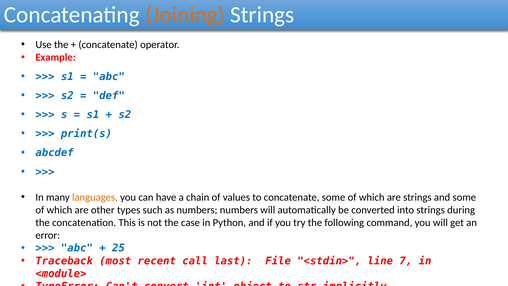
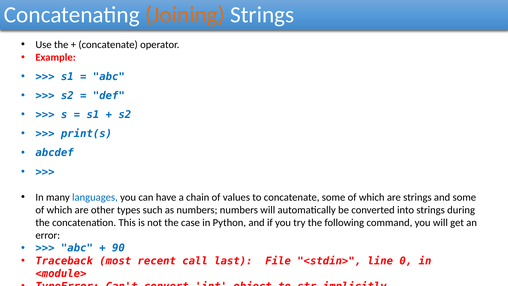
languages colour: orange -> blue (95, 197)
25: 25 -> 90 (118, 248)
7: 7 -> 0 (406, 261)
